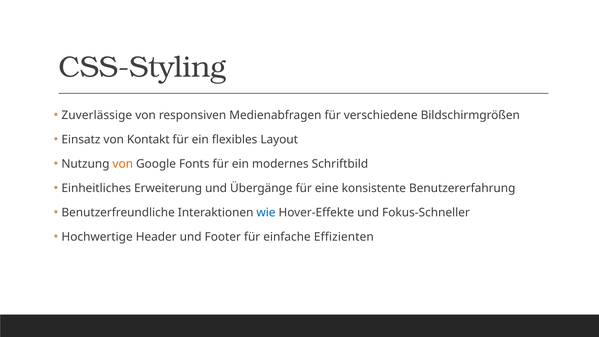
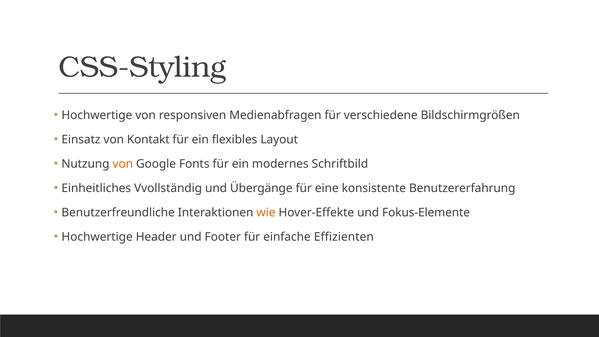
Zuverlässige: Zuverlässige -> Hochwertige (97, 115)
Erweiterung: Erweiterung -> Vvollständig (168, 188)
wie colour: blue -> orange (266, 213)
Fokus-Schneller: Fokus-Schneller -> Fokus-Elemente (426, 213)
